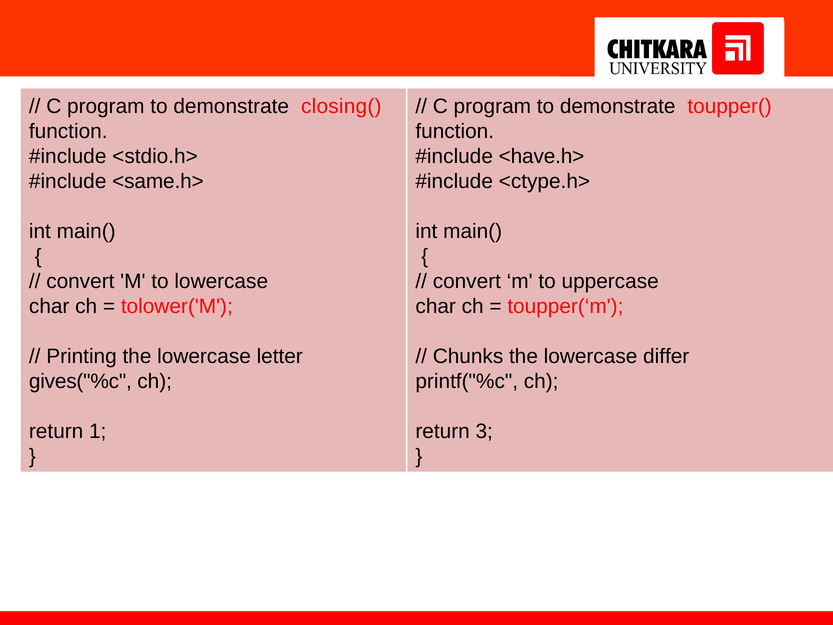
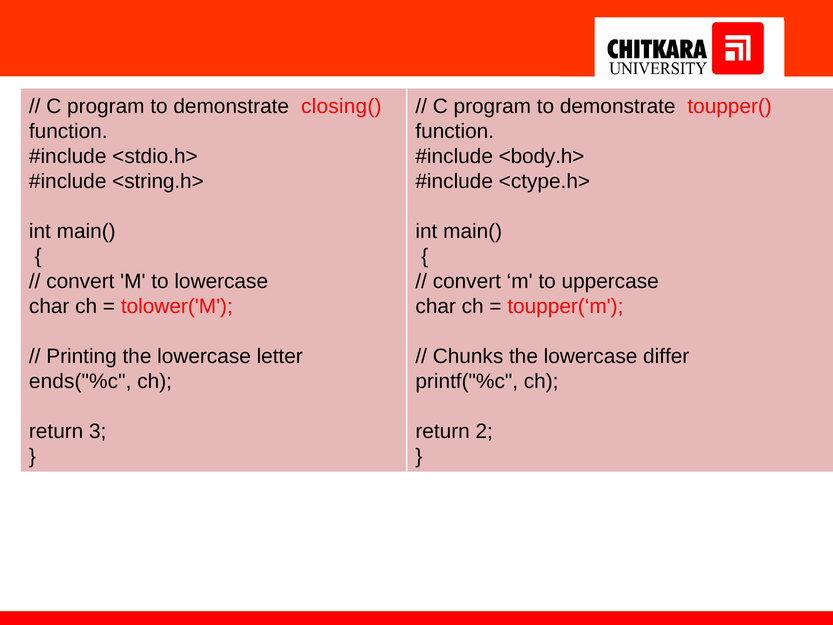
<have.h>: <have.h> -> <body.h> (542, 157)
<same.h>: <same.h> -> <string.h> (158, 182)
gives("%c: gives("%c -> ends("%c (80, 381)
1: 1 -> 3 (98, 431)
3: 3 -> 2 (484, 431)
